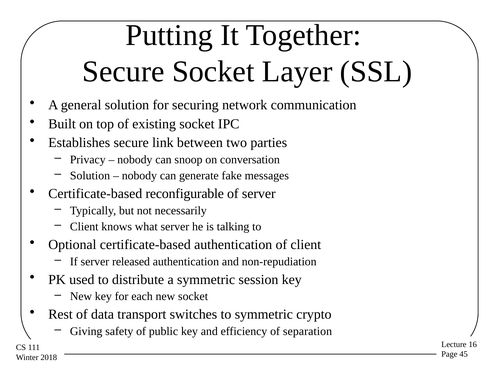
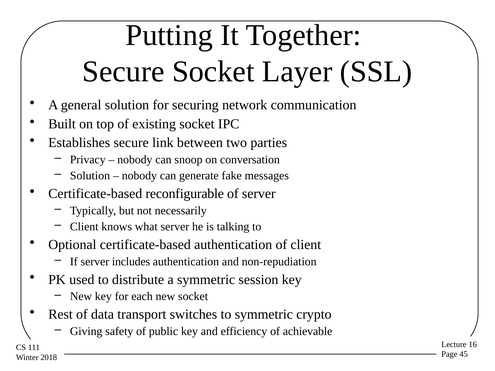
released: released -> includes (131, 262)
separation: separation -> achievable (308, 332)
